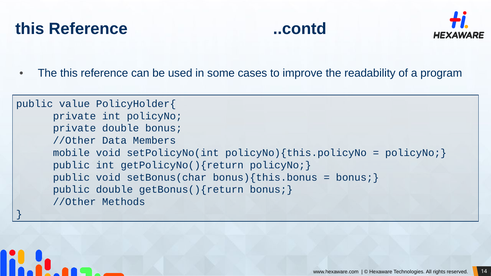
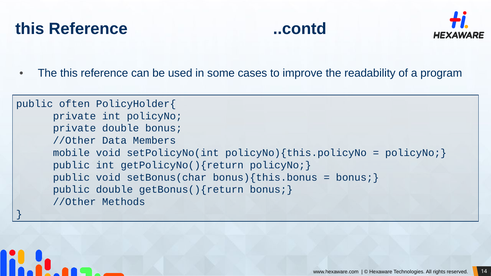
value: value -> often (75, 104)
